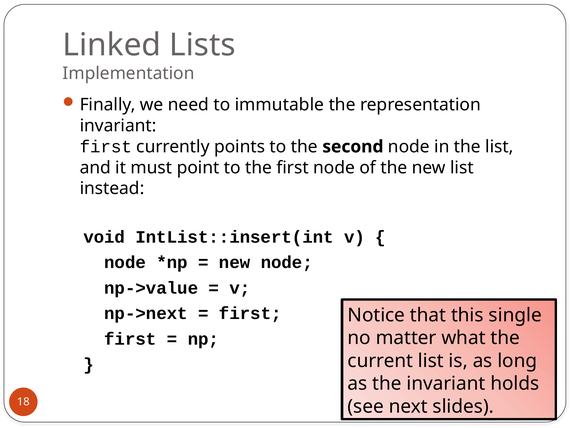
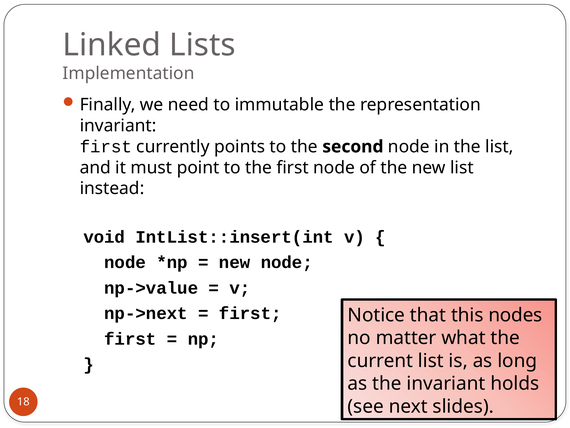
single: single -> nodes (515, 315)
